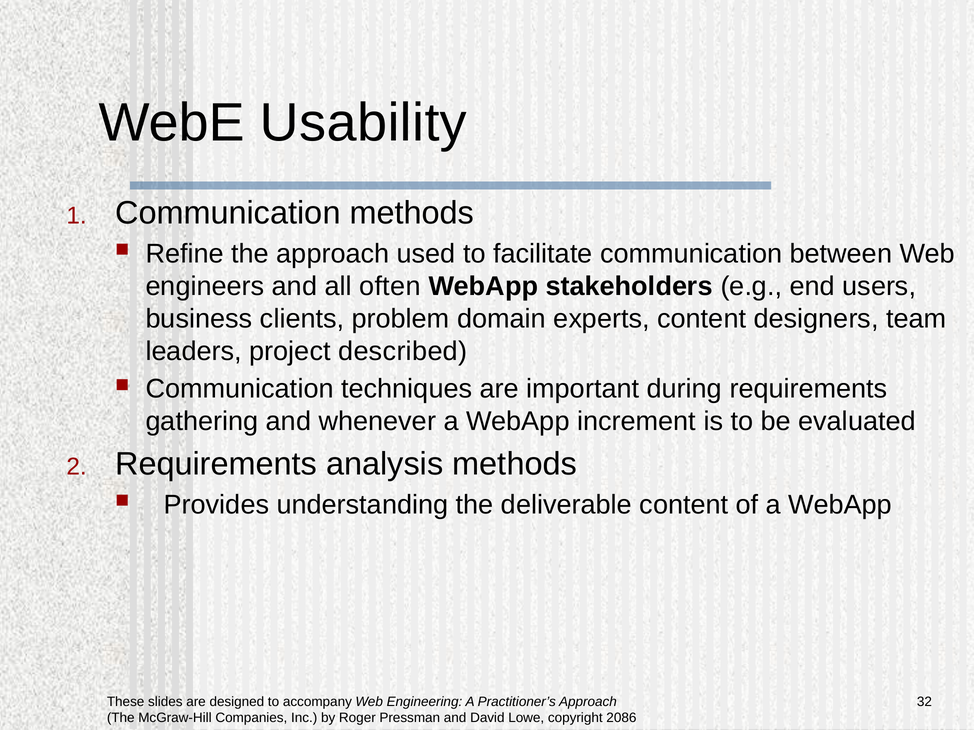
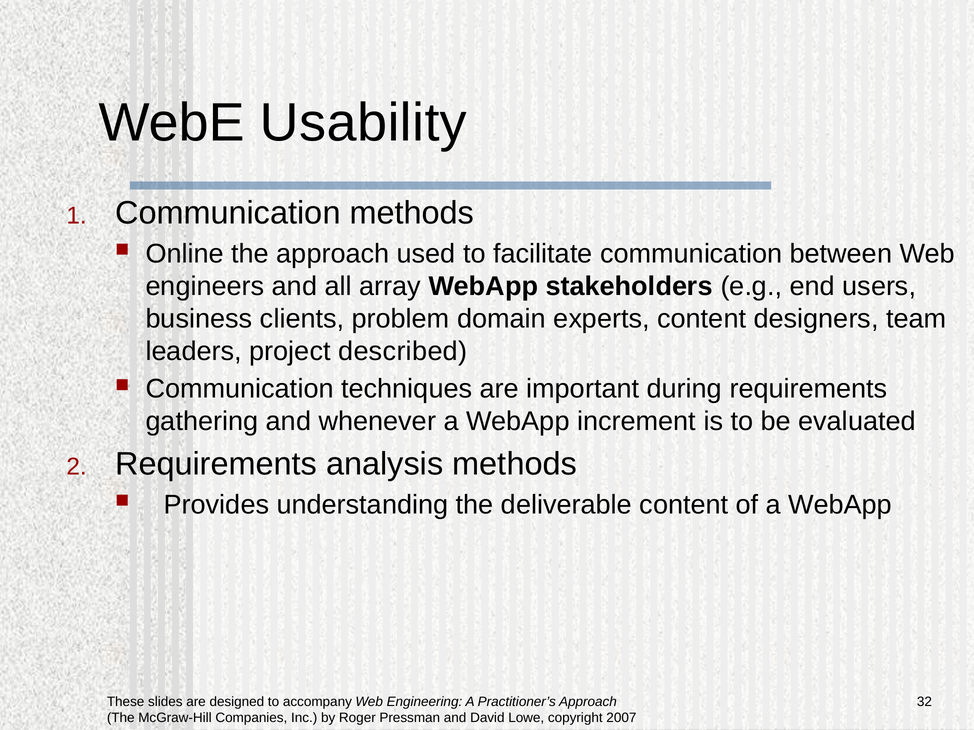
Refine: Refine -> Online (185, 254)
often: often -> array (390, 286)
2086: 2086 -> 2007 (621, 718)
